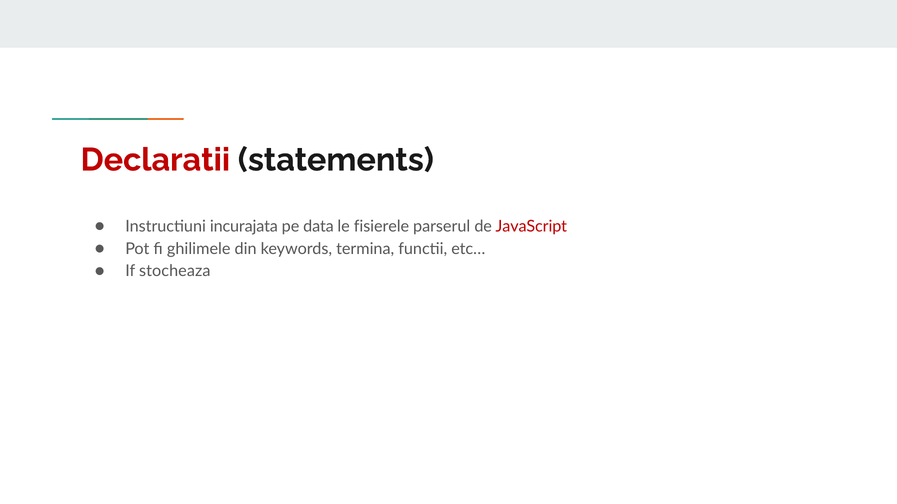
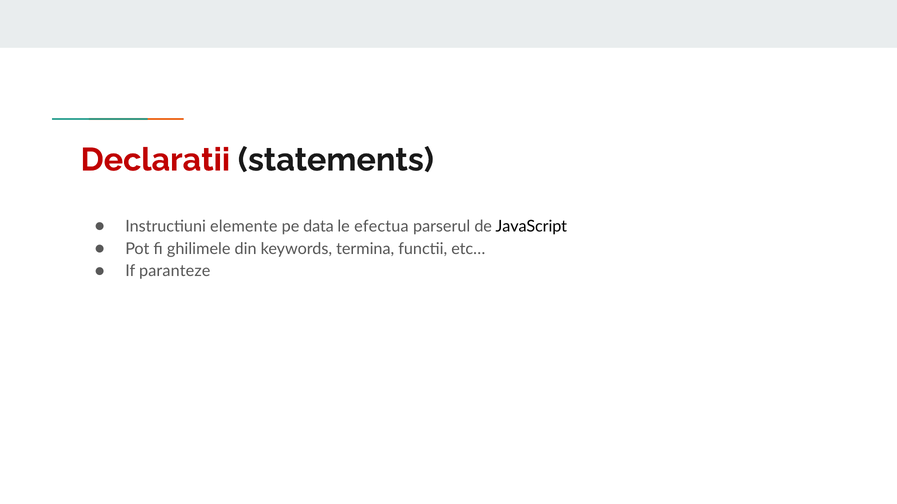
incurajata: incurajata -> elemente (244, 227)
fisierele: fisierele -> efectua (381, 227)
JavaScript colour: red -> black (531, 227)
stocheaza: stocheaza -> paranteze (175, 271)
